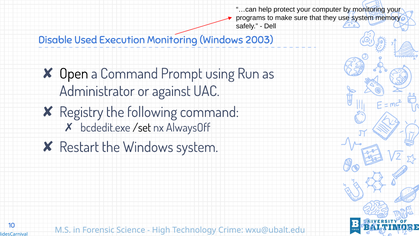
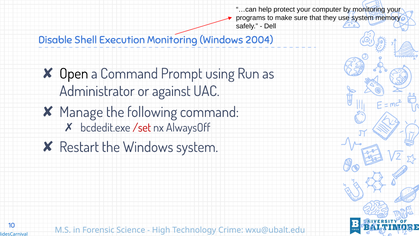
Used: Used -> Shell (86, 40)
2003: 2003 -> 2004 (259, 40)
Registry: Registry -> Manage (81, 112)
/set colour: black -> red (142, 128)
